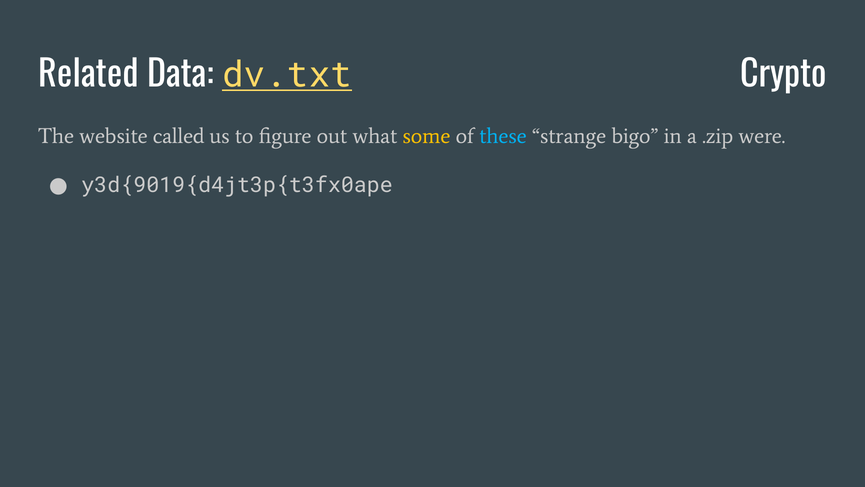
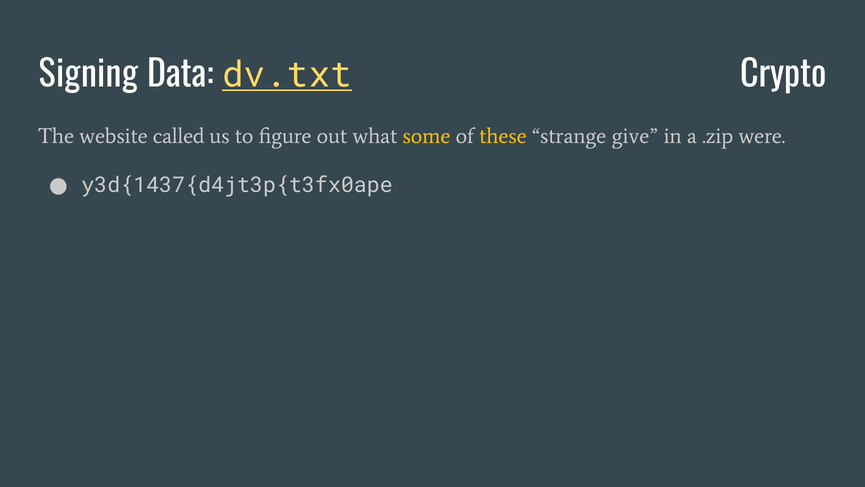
Related: Related -> Signing (88, 75)
these colour: light blue -> yellow (503, 136)
bigo: bigo -> give (635, 136)
y3d{9019{d4jt3p{t3fx0ape: y3d{9019{d4jt3p{t3fx0ape -> y3d{1437{d4jt3p{t3fx0ape (237, 185)
